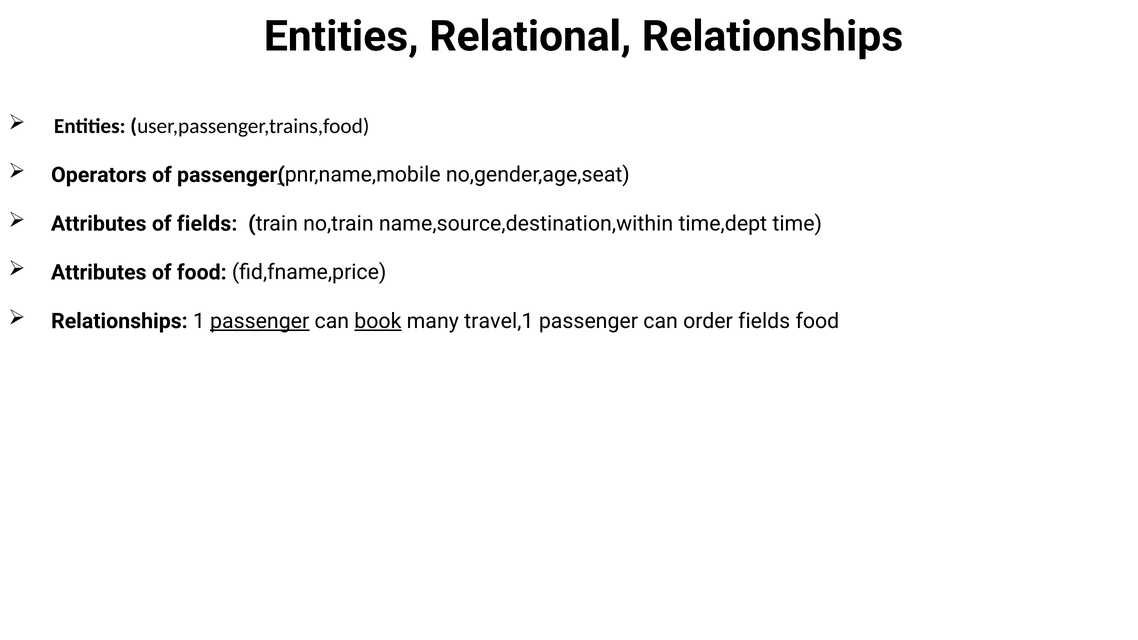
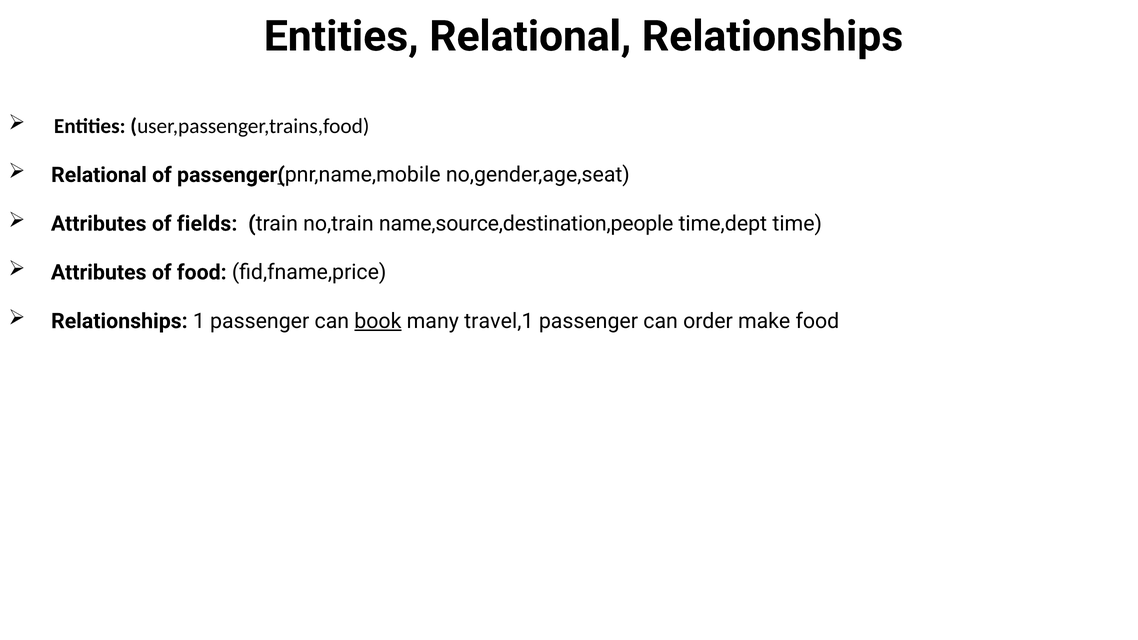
Operators: Operators -> Relational (99, 175)
name,source,destination,within: name,source,destination,within -> name,source,destination,people (526, 224)
passenger underline: present -> none (260, 321)
order fields: fields -> make (764, 321)
